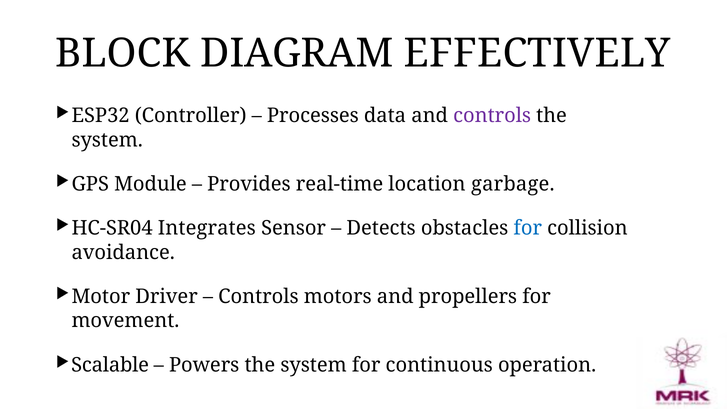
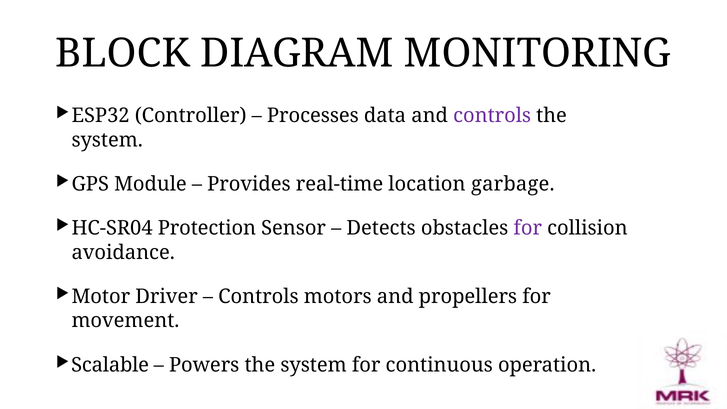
EFFECTIVELY: EFFECTIVELY -> MONITORING (537, 53)
Integrates: Integrates -> Protection (207, 228)
for colour: blue -> purple (528, 228)
